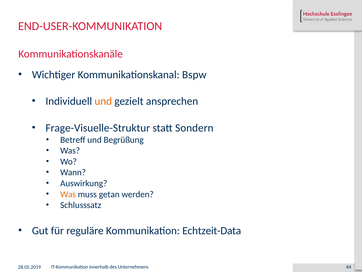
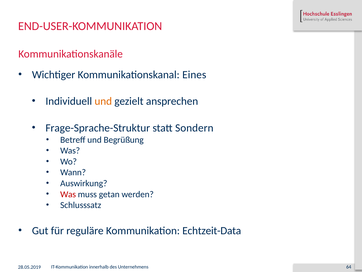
Bspw: Bspw -> Eines (194, 75)
Frage-Visuelle-Struktur: Frage-Visuelle-Struktur -> Frage-Sprache-Struktur (98, 128)
Was colour: orange -> red (68, 194)
